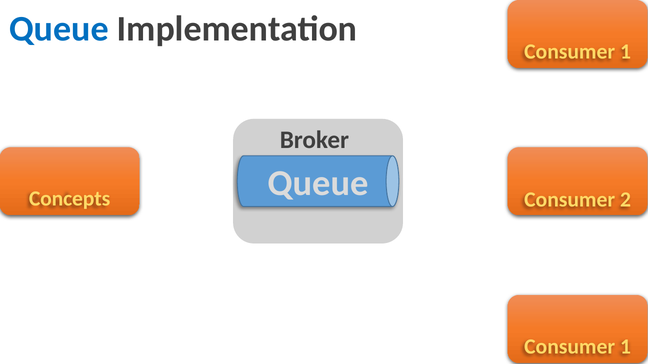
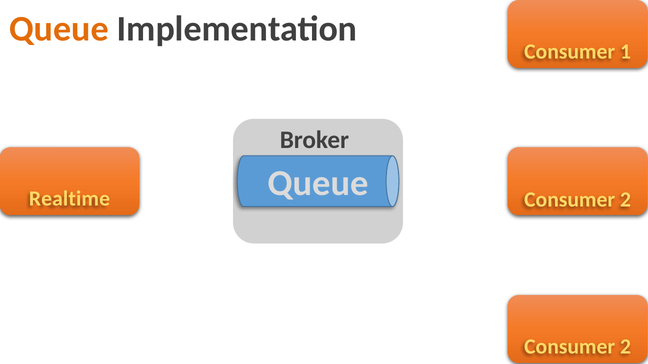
Queue colour: blue -> orange (59, 29)
Concepts: Concepts -> Realtime (69, 199)
1: 1 -> 2 (625, 347)
